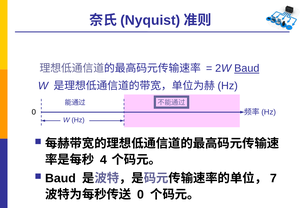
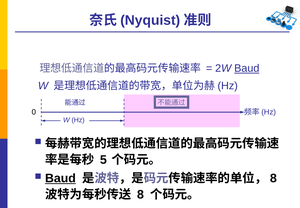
4: 4 -> 5 (103, 160)
Baud underline: none -> present (60, 178)
7: 7 -> 8 (273, 178)
0: 0 -> 8 (140, 194)
